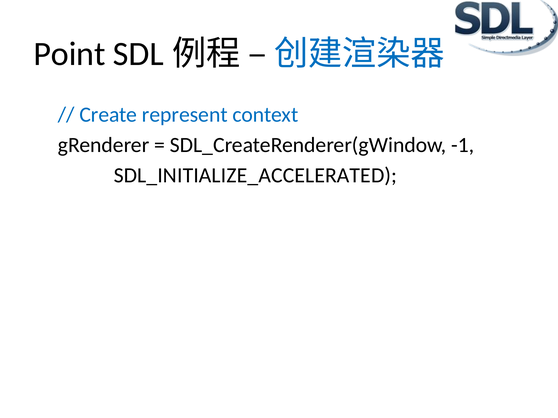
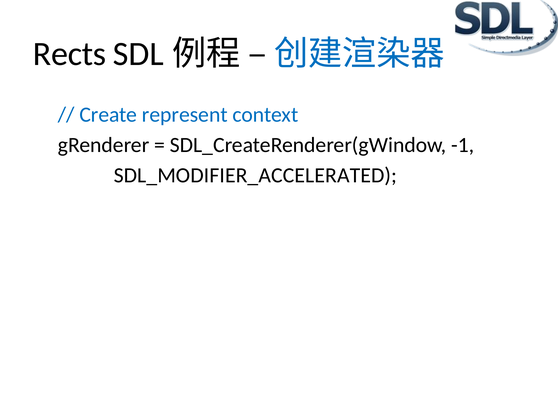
Point: Point -> Rects (70, 54)
SDL_INITIALIZE_ACCELERATED: SDL_INITIALIZE_ACCELERATED -> SDL_MODIFIER_ACCELERATED (255, 176)
